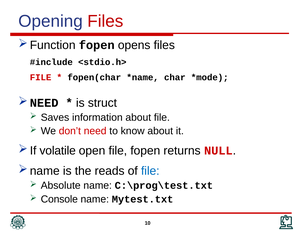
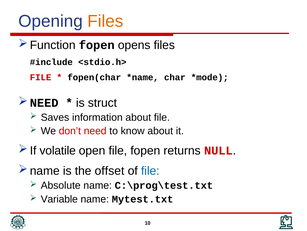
Files colour: red -> orange (105, 21)
reads: reads -> offset (110, 170)
Console: Console -> Variable (59, 199)
